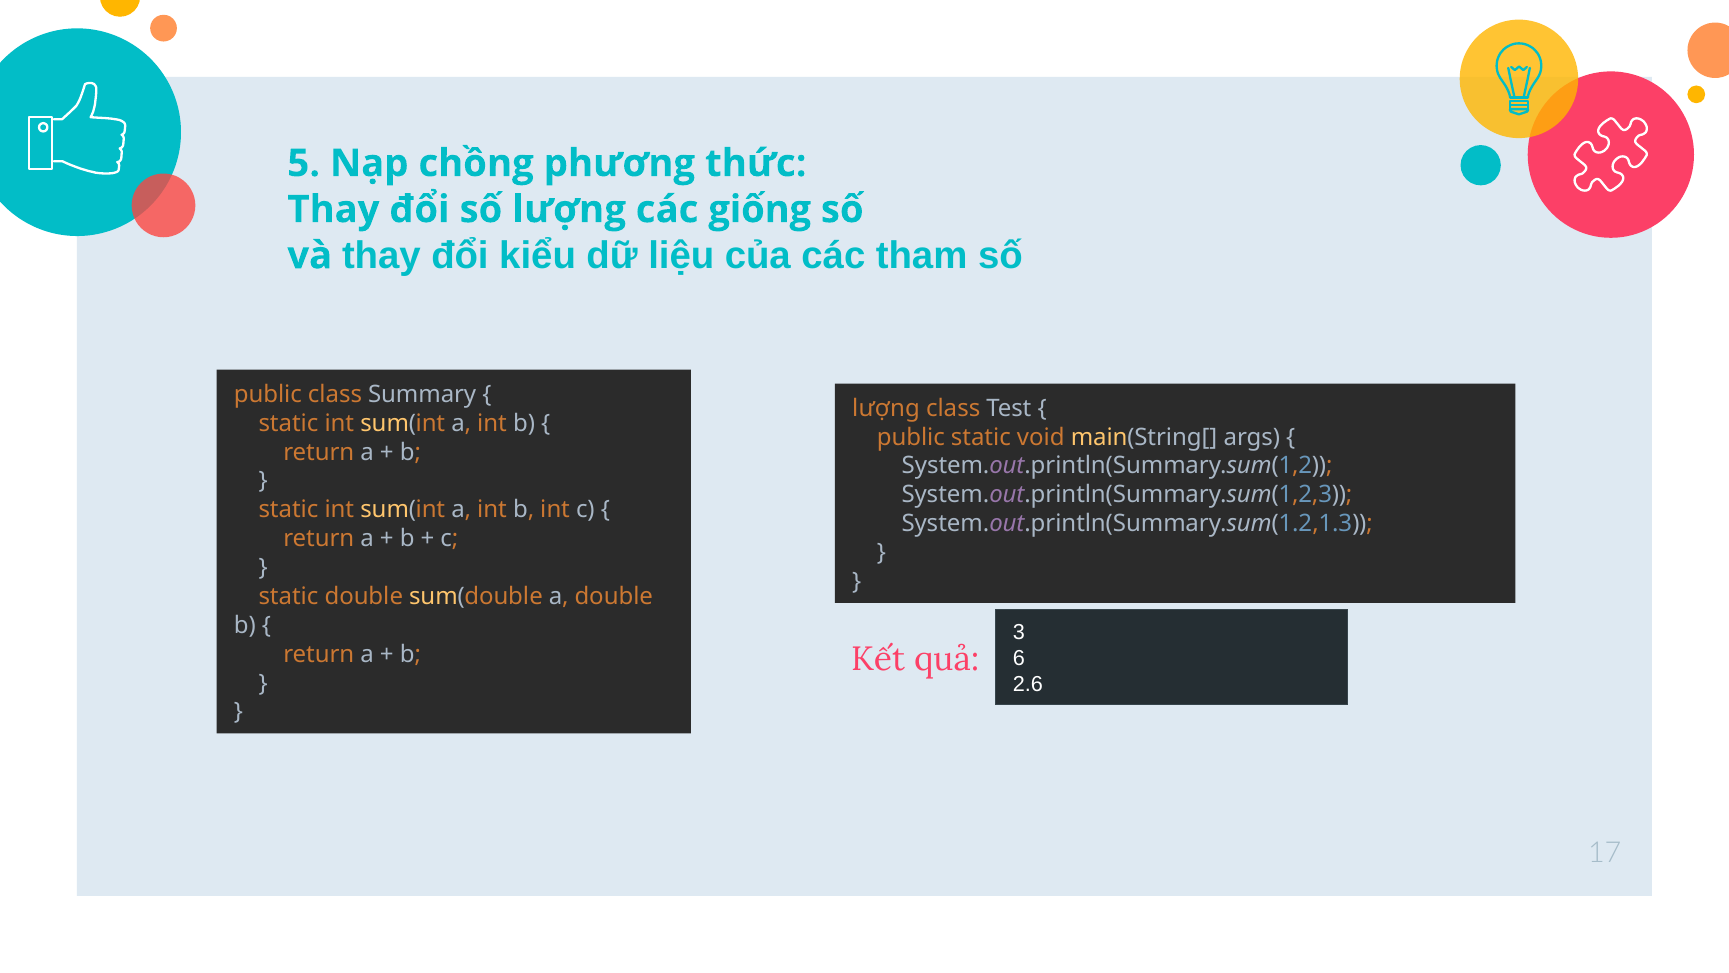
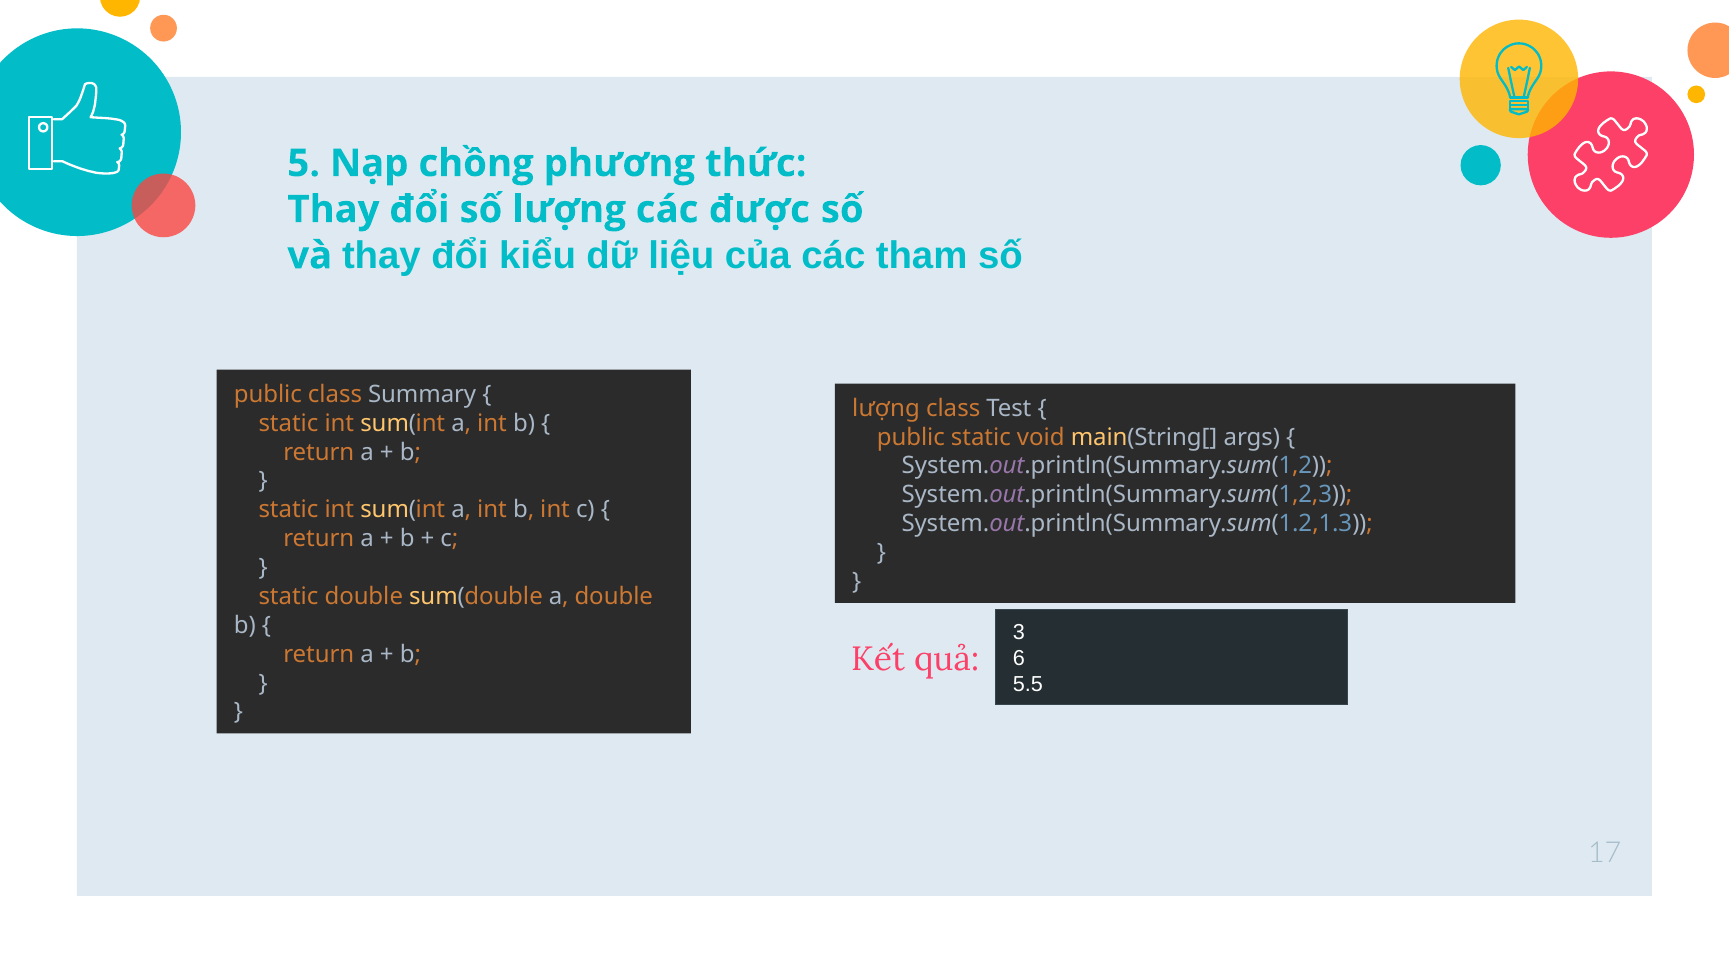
giống: giống -> được (759, 209)
2.6: 2.6 -> 5.5 (1028, 684)
